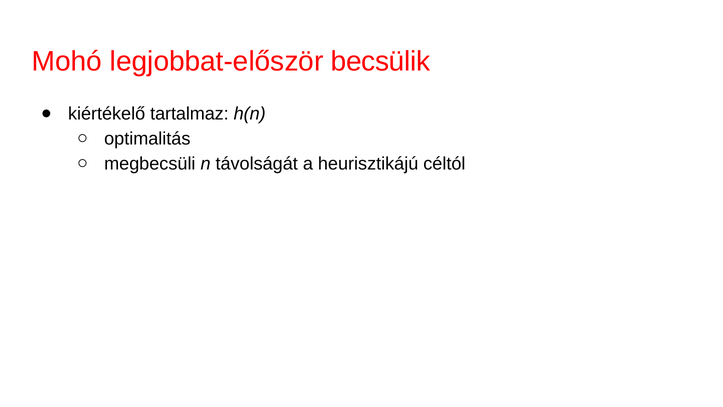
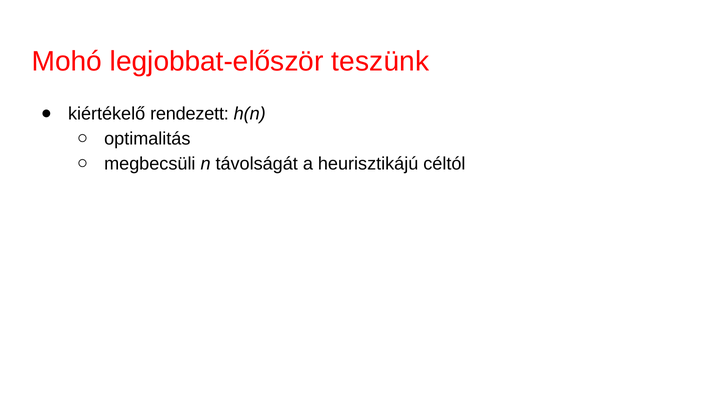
becsülik: becsülik -> teszünk (380, 61)
tartalmaz: tartalmaz -> rendezett (189, 114)
